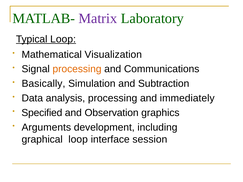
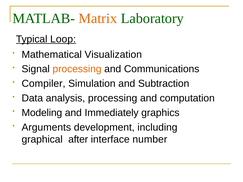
Matrix colour: purple -> orange (98, 18)
Basically: Basically -> Compiler (44, 84)
immediately: immediately -> computation (187, 98)
Specified: Specified -> Modeling (42, 113)
Observation: Observation -> Immediately (112, 113)
graphical loop: loop -> after (78, 140)
session: session -> number (150, 140)
